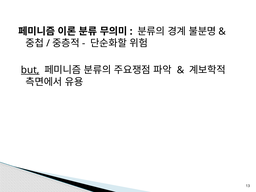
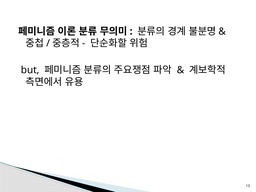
but underline: present -> none (30, 70)
